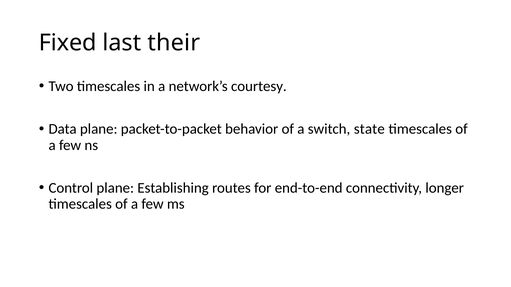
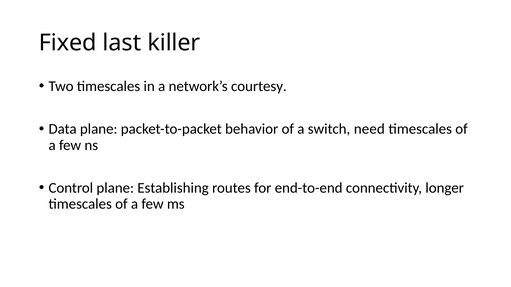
their: their -> killer (174, 43)
state: state -> need (369, 129)
